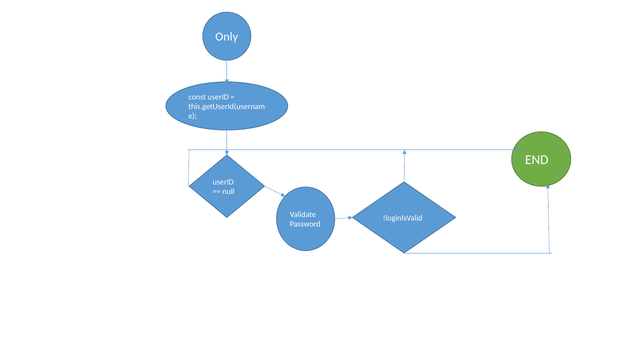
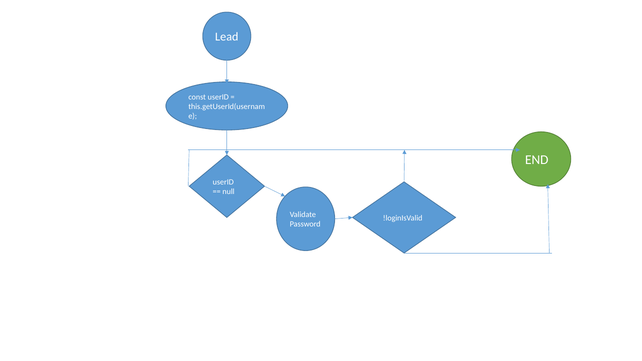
Only: Only -> Lead (227, 37)
